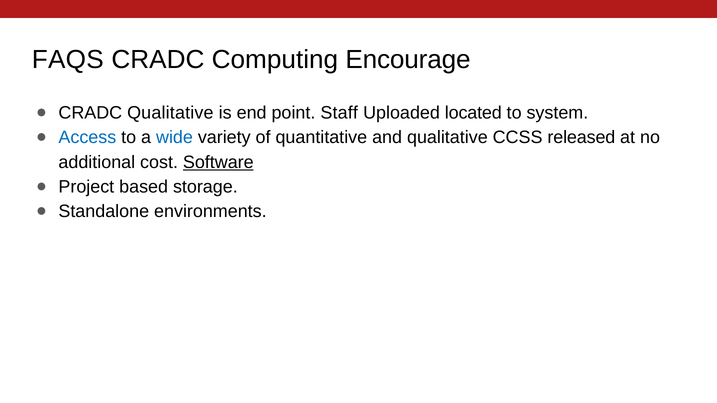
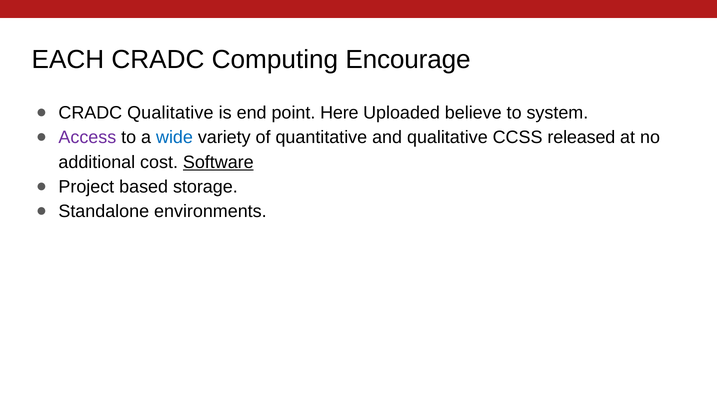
FAQS: FAQS -> EACH (68, 60)
Staff: Staff -> Here (339, 113)
located: located -> believe (473, 113)
Access colour: blue -> purple (87, 137)
